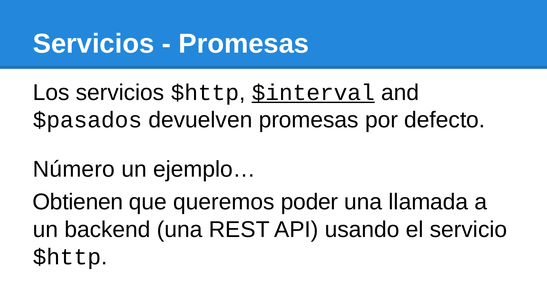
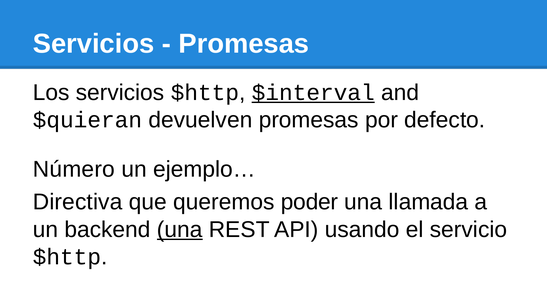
$pasados: $pasados -> $quieran (88, 120)
Obtienen: Obtienen -> Directiva (78, 202)
una underline: none -> present (180, 229)
